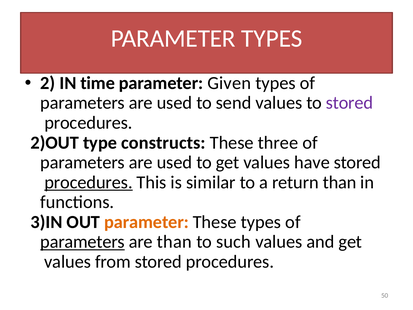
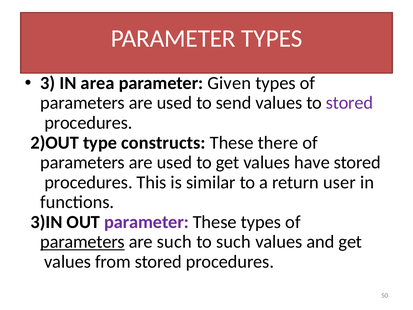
2: 2 -> 3 (48, 83)
time: time -> area (98, 83)
three: three -> there (278, 143)
procedures underline: present -> none (89, 182)
return than: than -> user (339, 182)
parameter colour: orange -> purple (147, 222)
are than: than -> such (174, 242)
